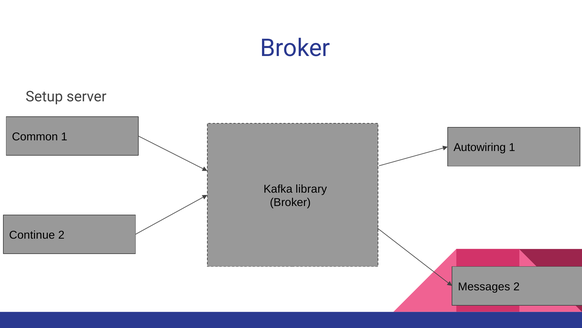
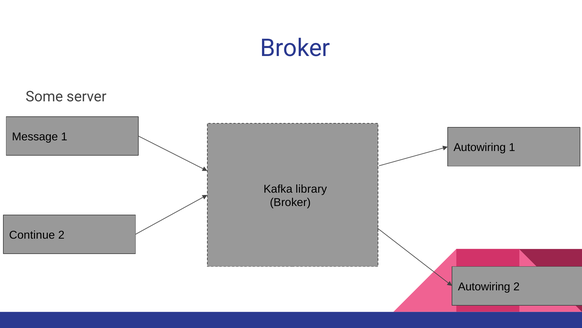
Setup: Setup -> Some (44, 96)
Common: Common -> Message (35, 137)
Messages: Messages -> Autowiring (484, 286)
